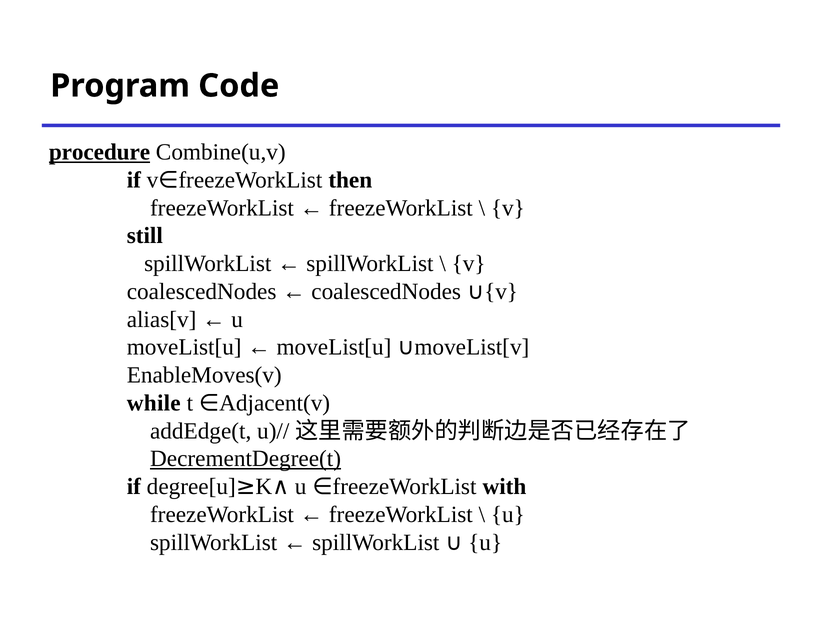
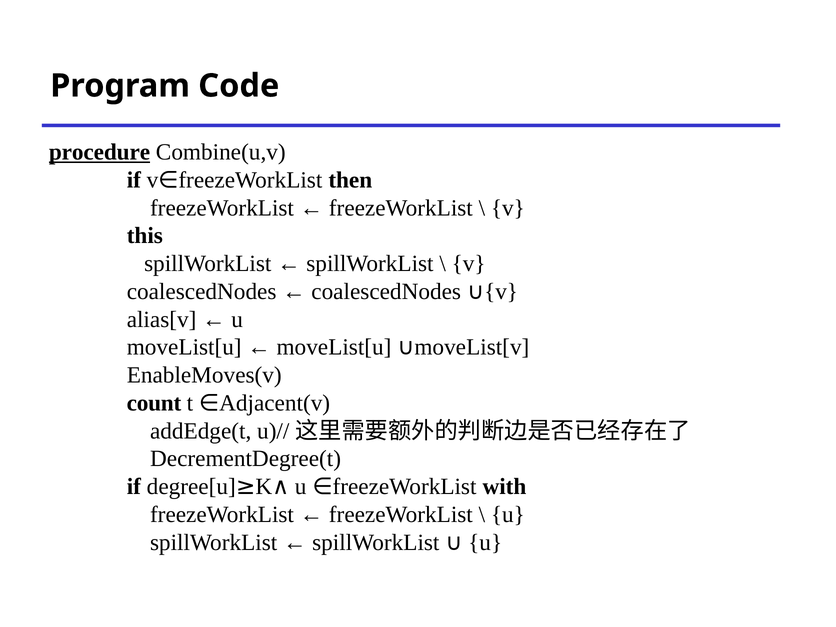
still: still -> this (145, 236)
while: while -> count (154, 403)
DecrementDegree(t underline: present -> none (246, 459)
